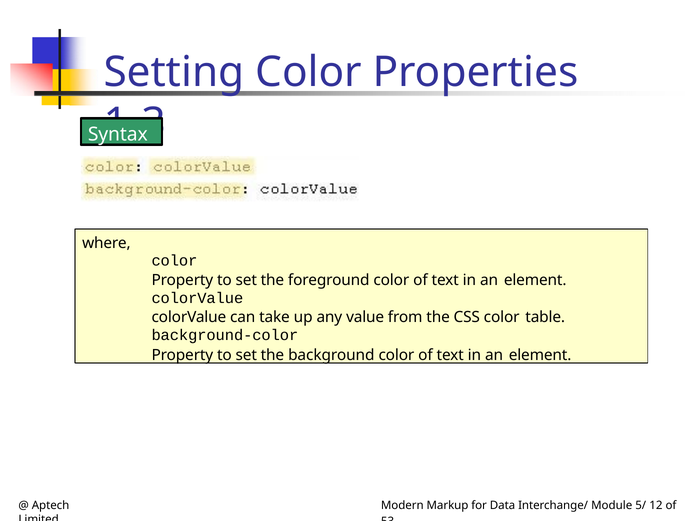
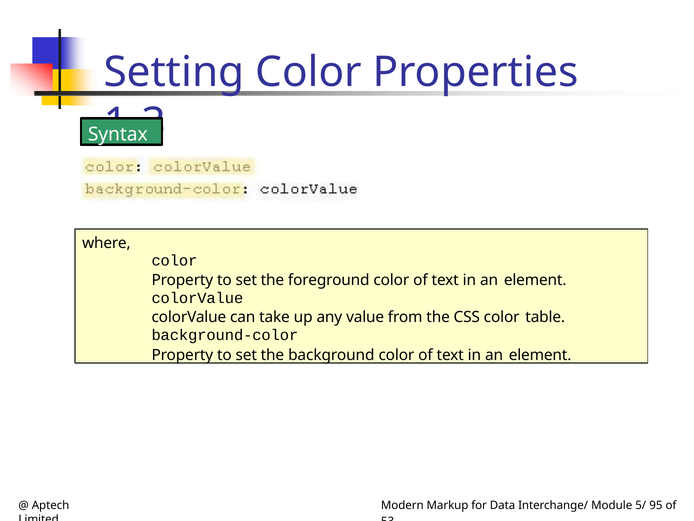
12: 12 -> 95 (656, 505)
